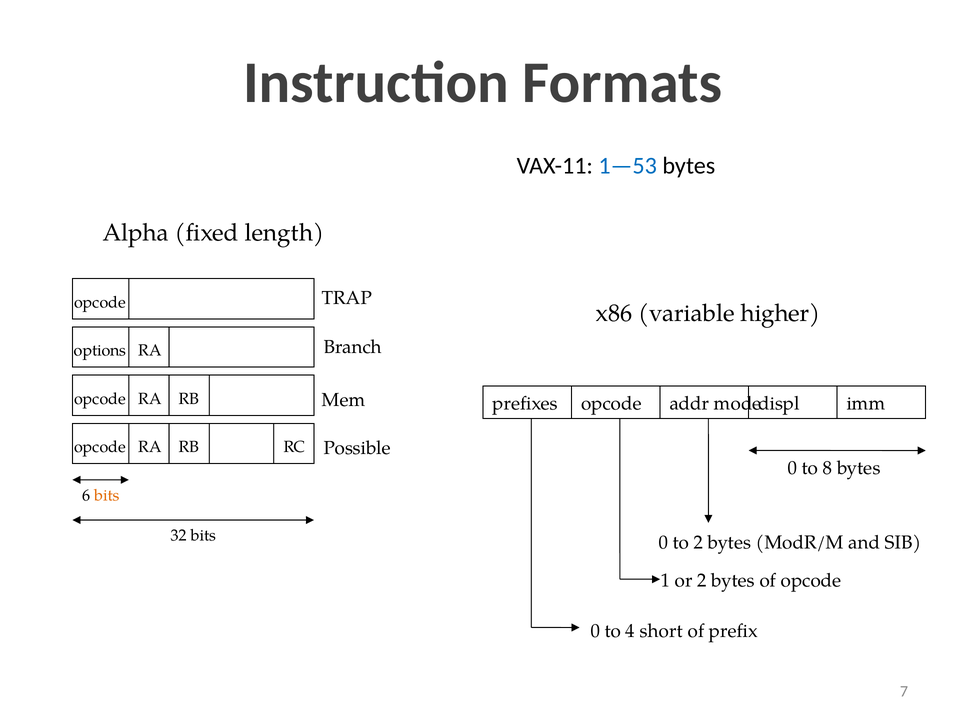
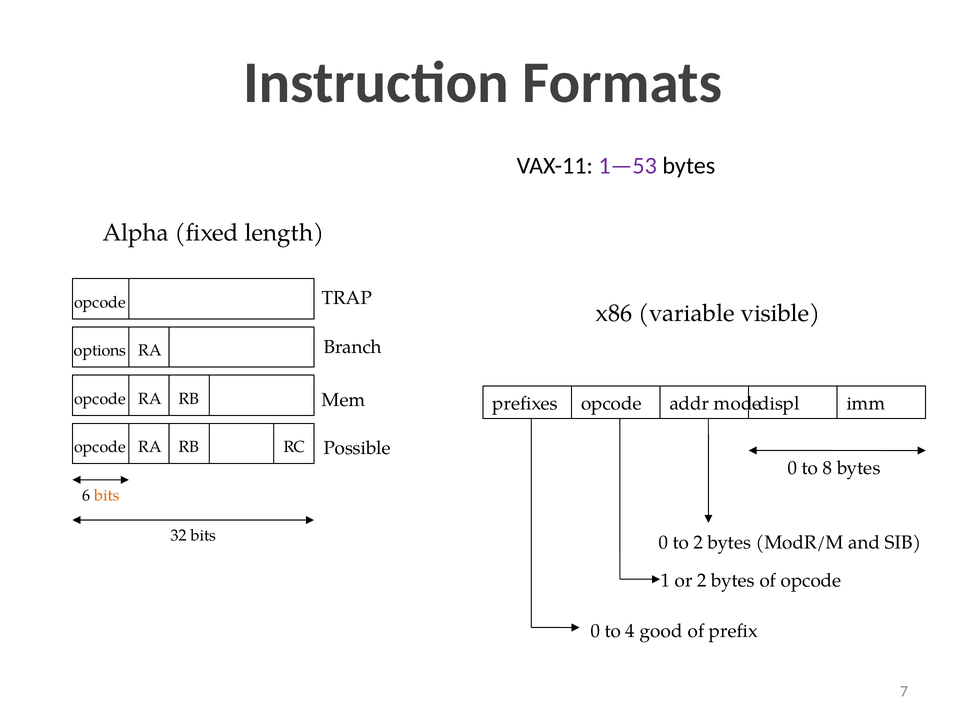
1—53 colour: blue -> purple (628, 166)
higher: higher -> visible (780, 313)
short: short -> good (661, 631)
